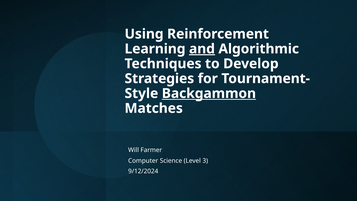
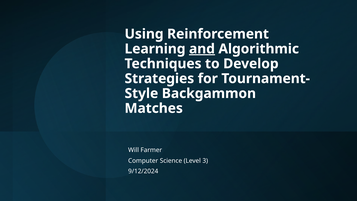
Backgammon underline: present -> none (209, 93)
